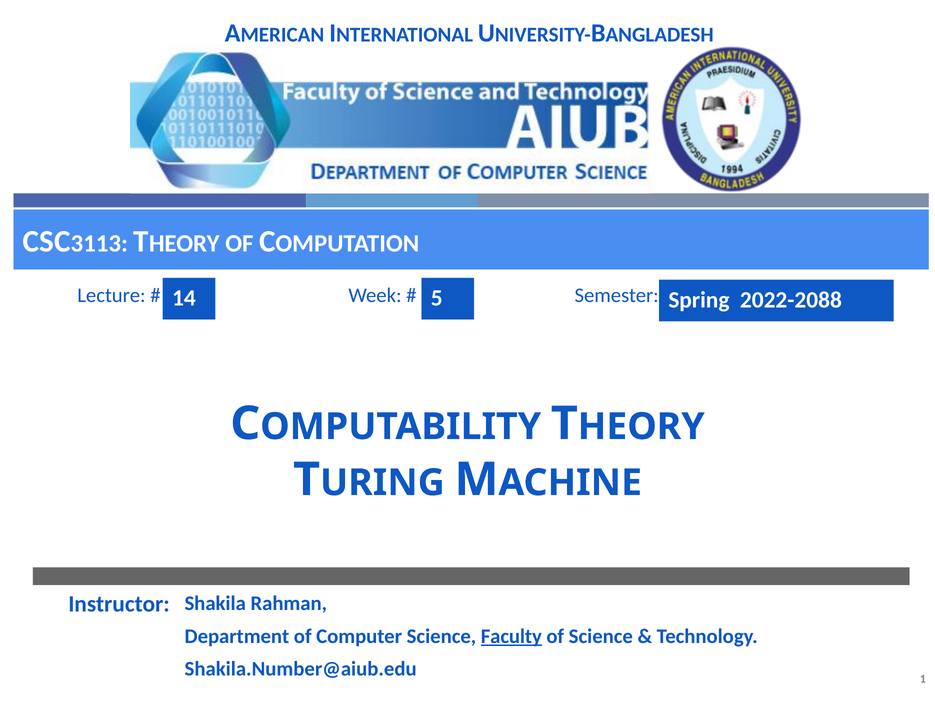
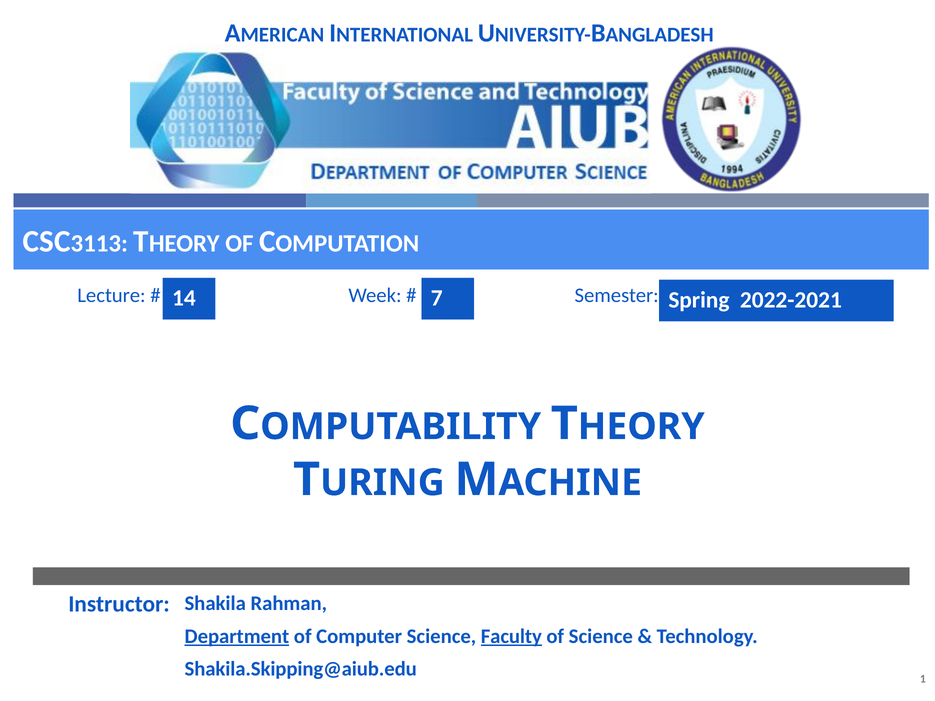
5: 5 -> 7 (437, 298)
2022-2088: 2022-2088 -> 2022-2021 (791, 300)
Department underline: none -> present (237, 637)
Shakila.Number@aiub.edu: Shakila.Number@aiub.edu -> Shakila.Skipping@aiub.edu (301, 669)
